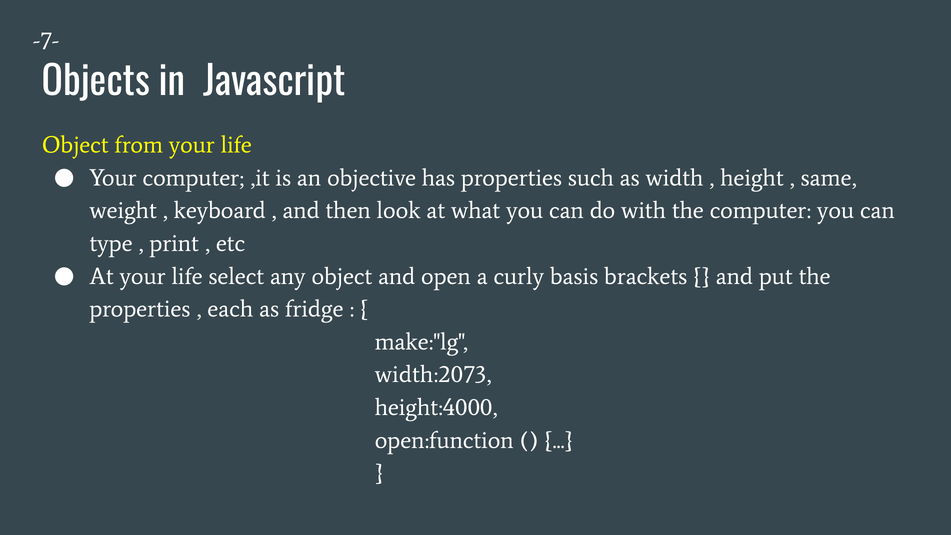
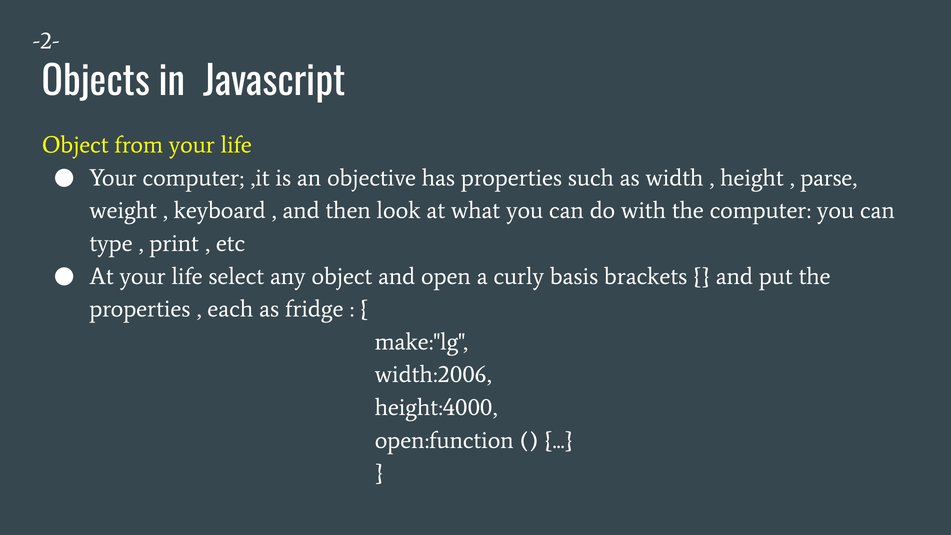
-7-: -7- -> -2- (46, 41)
same: same -> parse (829, 178)
width:2073: width:2073 -> width:2006 (433, 375)
